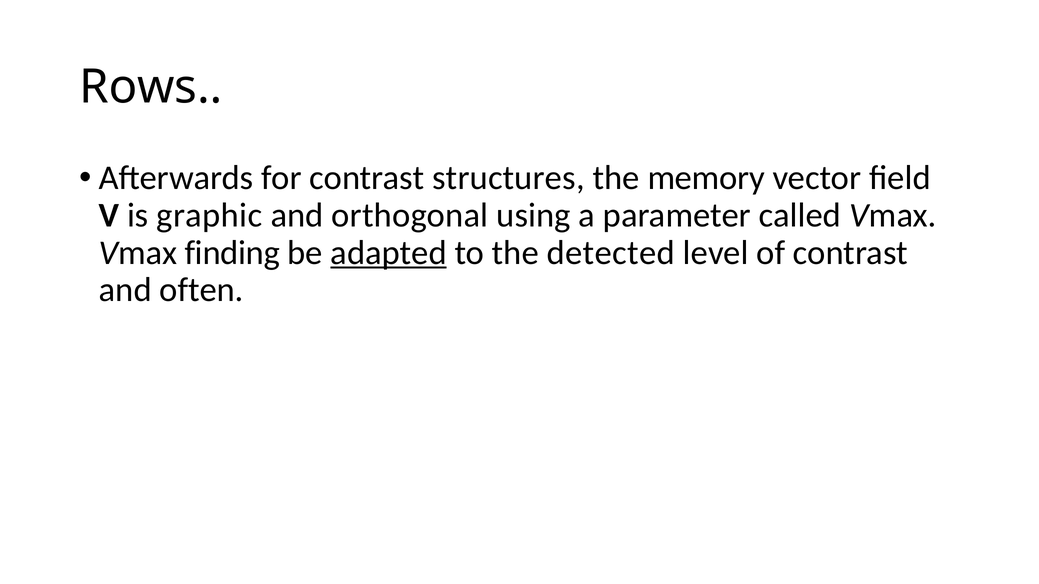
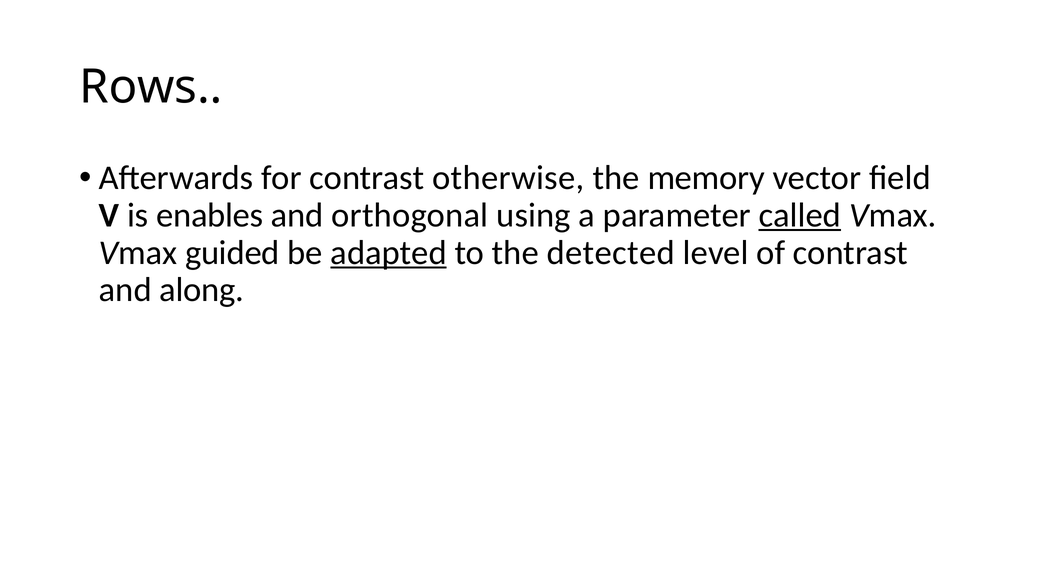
structures: structures -> otherwise (508, 178)
graphic: graphic -> enables (210, 215)
called underline: none -> present (800, 215)
finding: finding -> guided (232, 253)
often: often -> along (202, 290)
